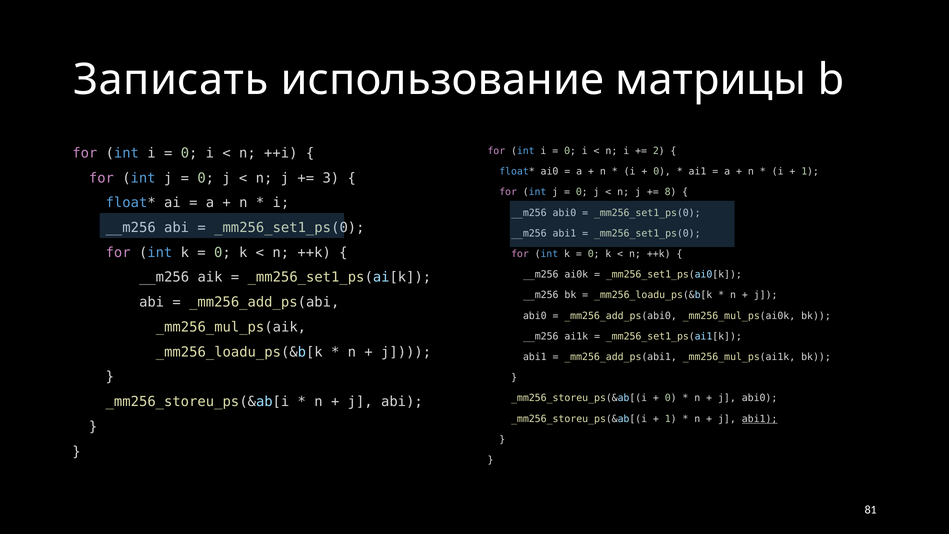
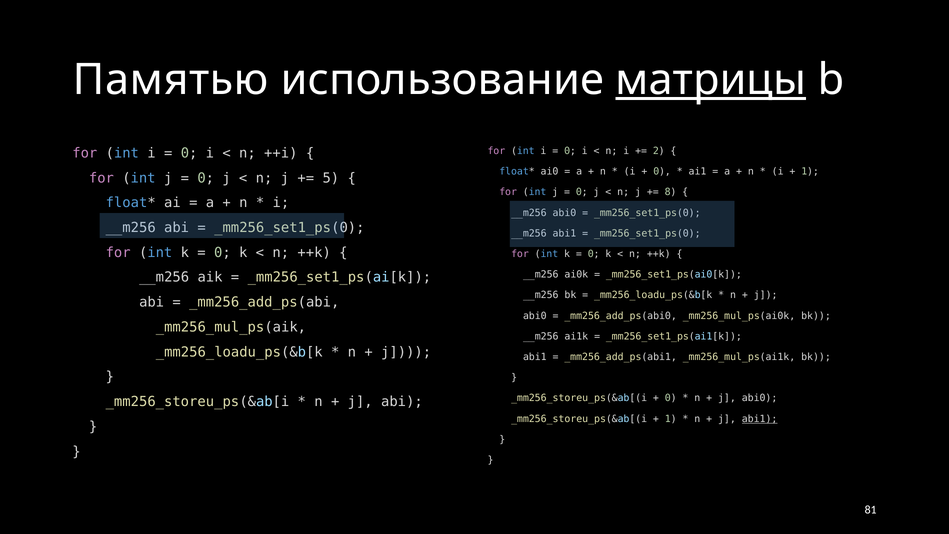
Записать: Записать -> Памятью (171, 80)
матрицы underline: none -> present (711, 80)
3: 3 -> 5 (331, 178)
